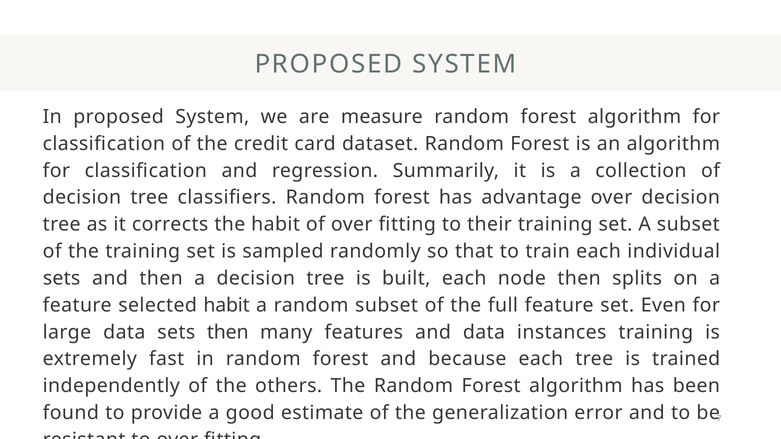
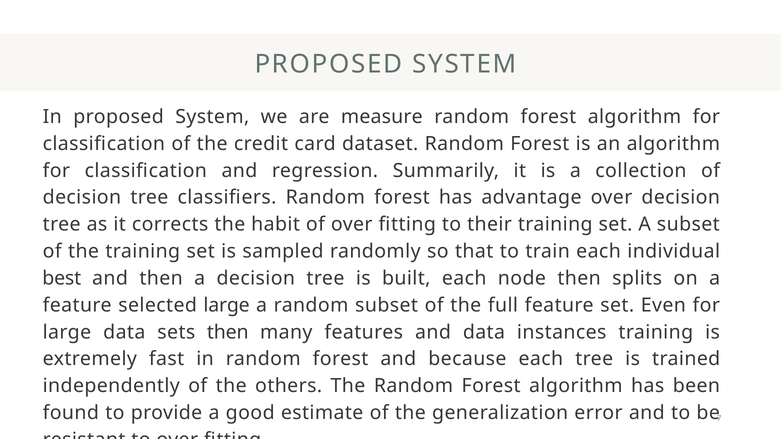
sets: sets -> best (62, 278)
selected habit: habit -> large (227, 305)
